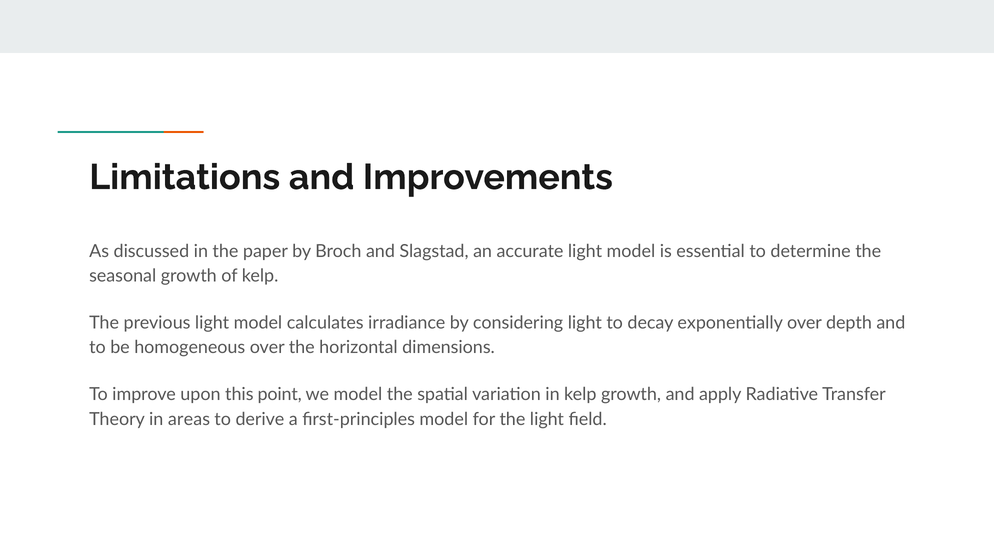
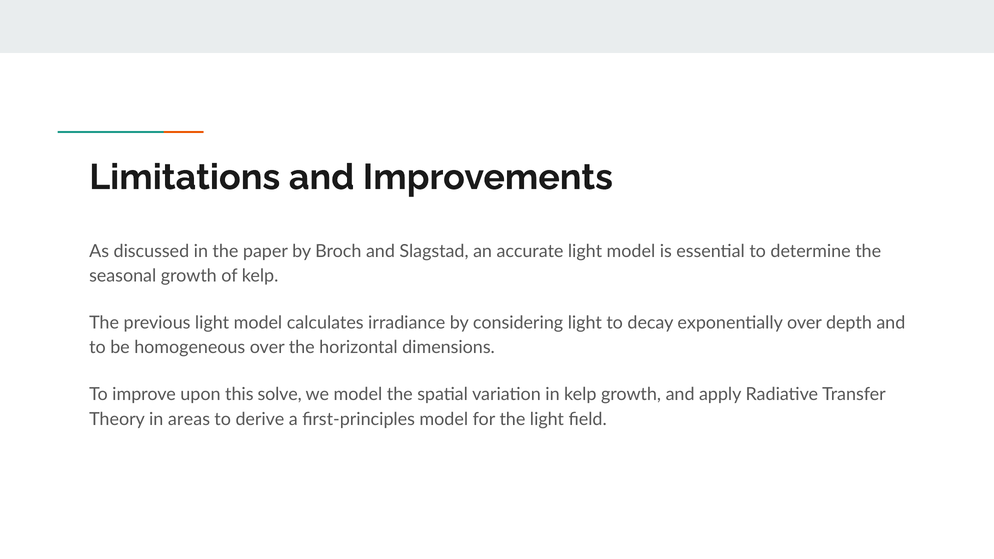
point: point -> solve (280, 394)
